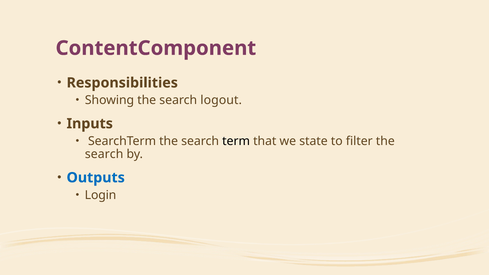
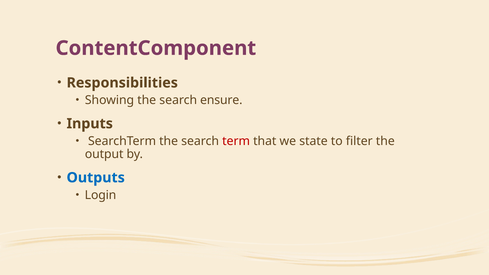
logout: logout -> ensure (221, 100)
term colour: black -> red (236, 141)
search: search -> output (104, 154)
